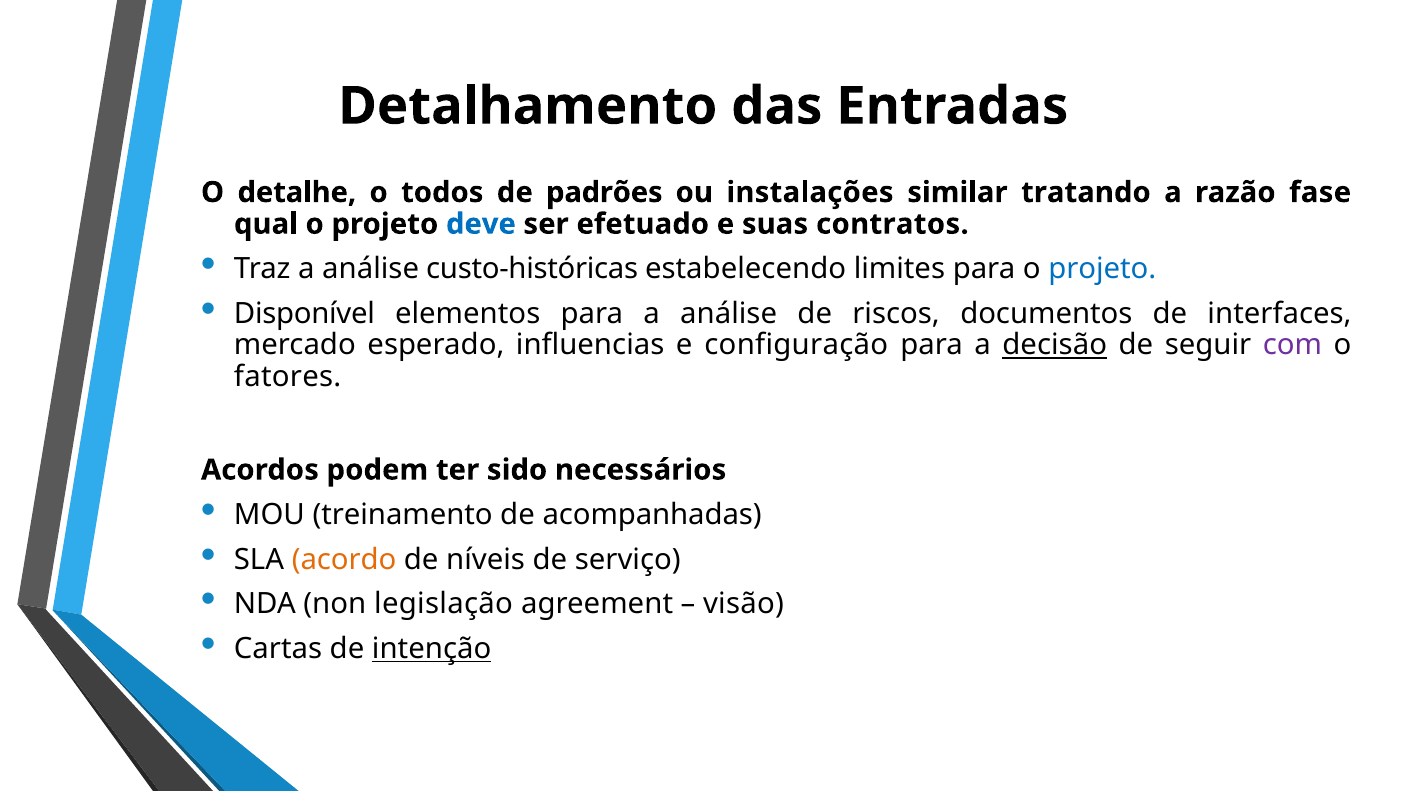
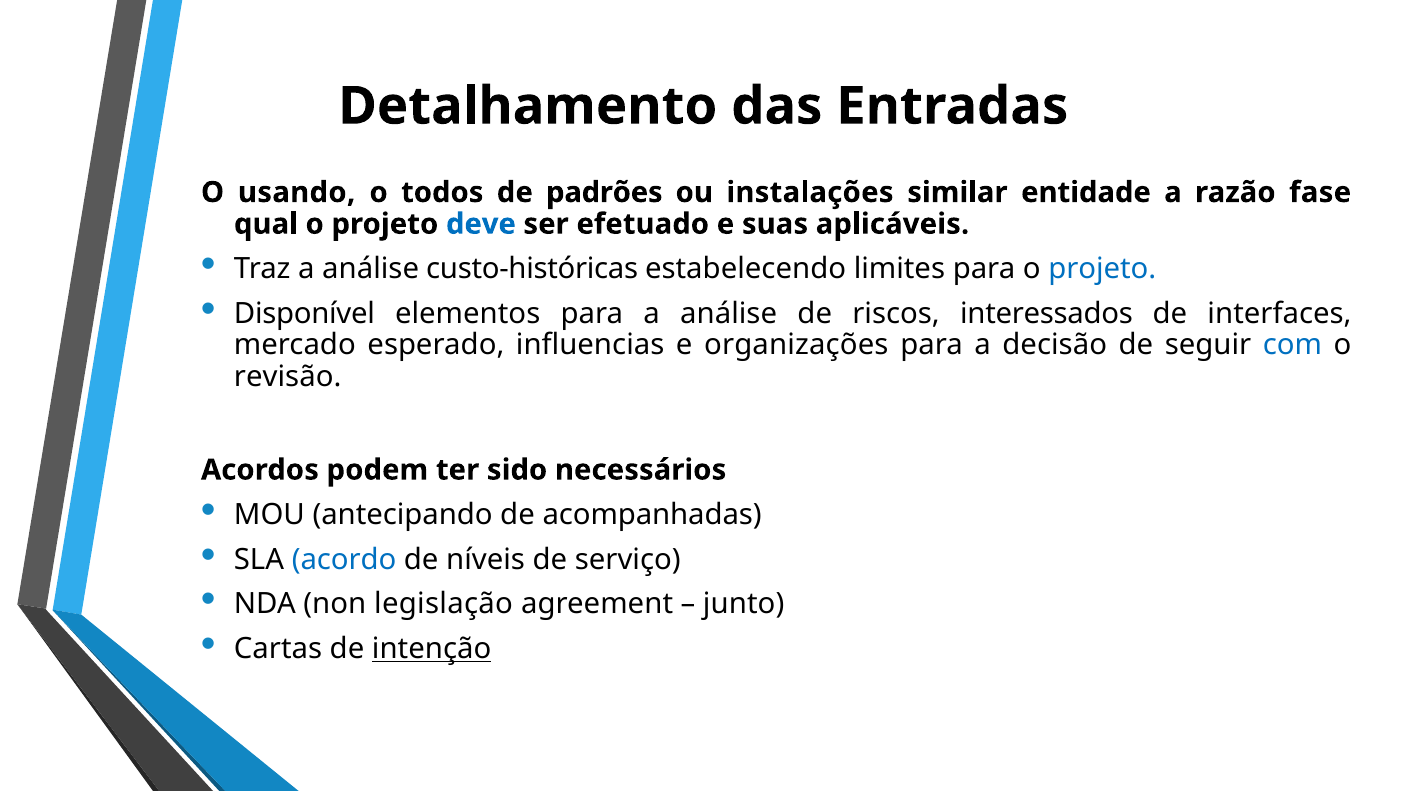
detalhe: detalhe -> usando (297, 193)
tratando: tratando -> entidade (1086, 193)
contratos: contratos -> aplicáveis (892, 224)
documentos: documentos -> interessados (1046, 314)
configuração: configuração -> organizações (796, 345)
decisão underline: present -> none (1055, 345)
com colour: purple -> blue (1292, 345)
fatores: fatores -> revisão (288, 377)
treinamento: treinamento -> antecipando (403, 515)
acordo colour: orange -> blue (344, 560)
visão: visão -> junto (744, 605)
